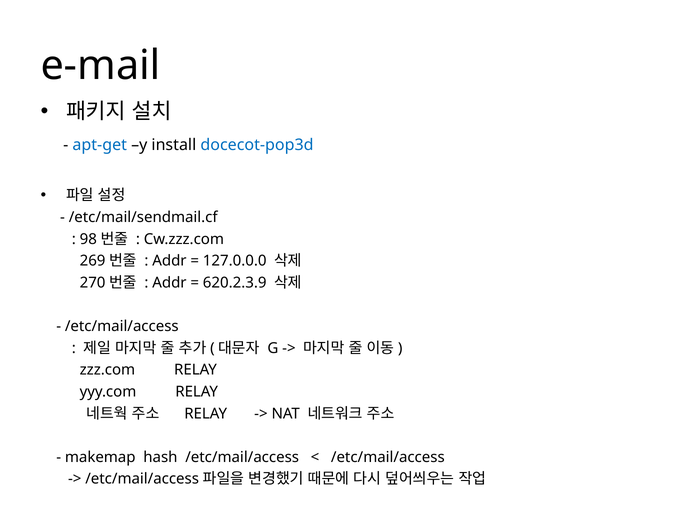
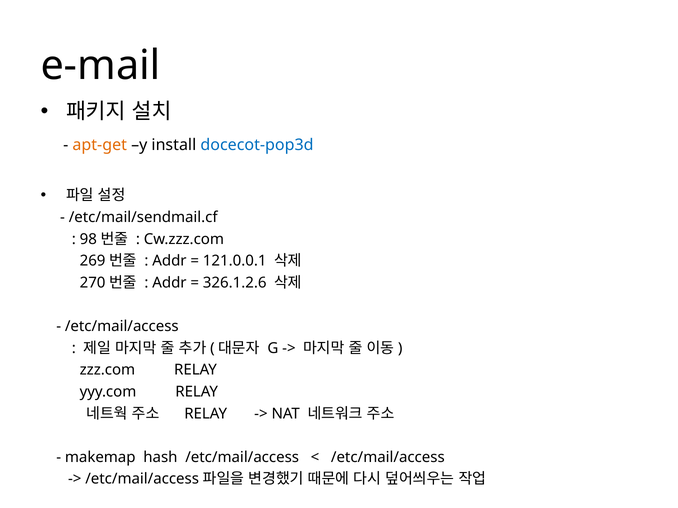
apt-get colour: blue -> orange (100, 145)
127.0.0.0: 127.0.0.0 -> 121.0.0.1 (235, 261)
620.2.3.9: 620.2.3.9 -> 326.1.2.6 (235, 283)
